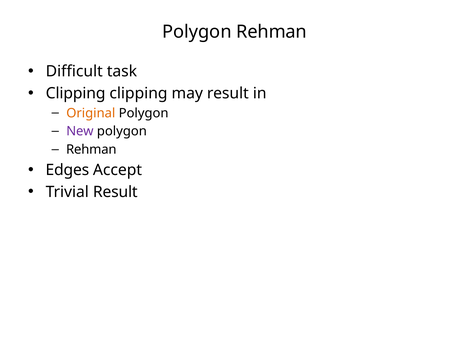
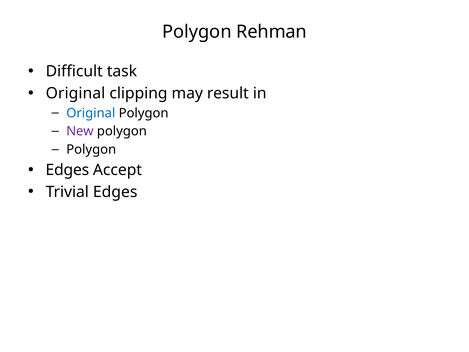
Clipping: Clipping -> Original (76, 93)
Original colour: orange -> blue (91, 113)
Rehman: Rehman -> Polygon (91, 149)
Trivial Result: Result -> Edges (115, 192)
